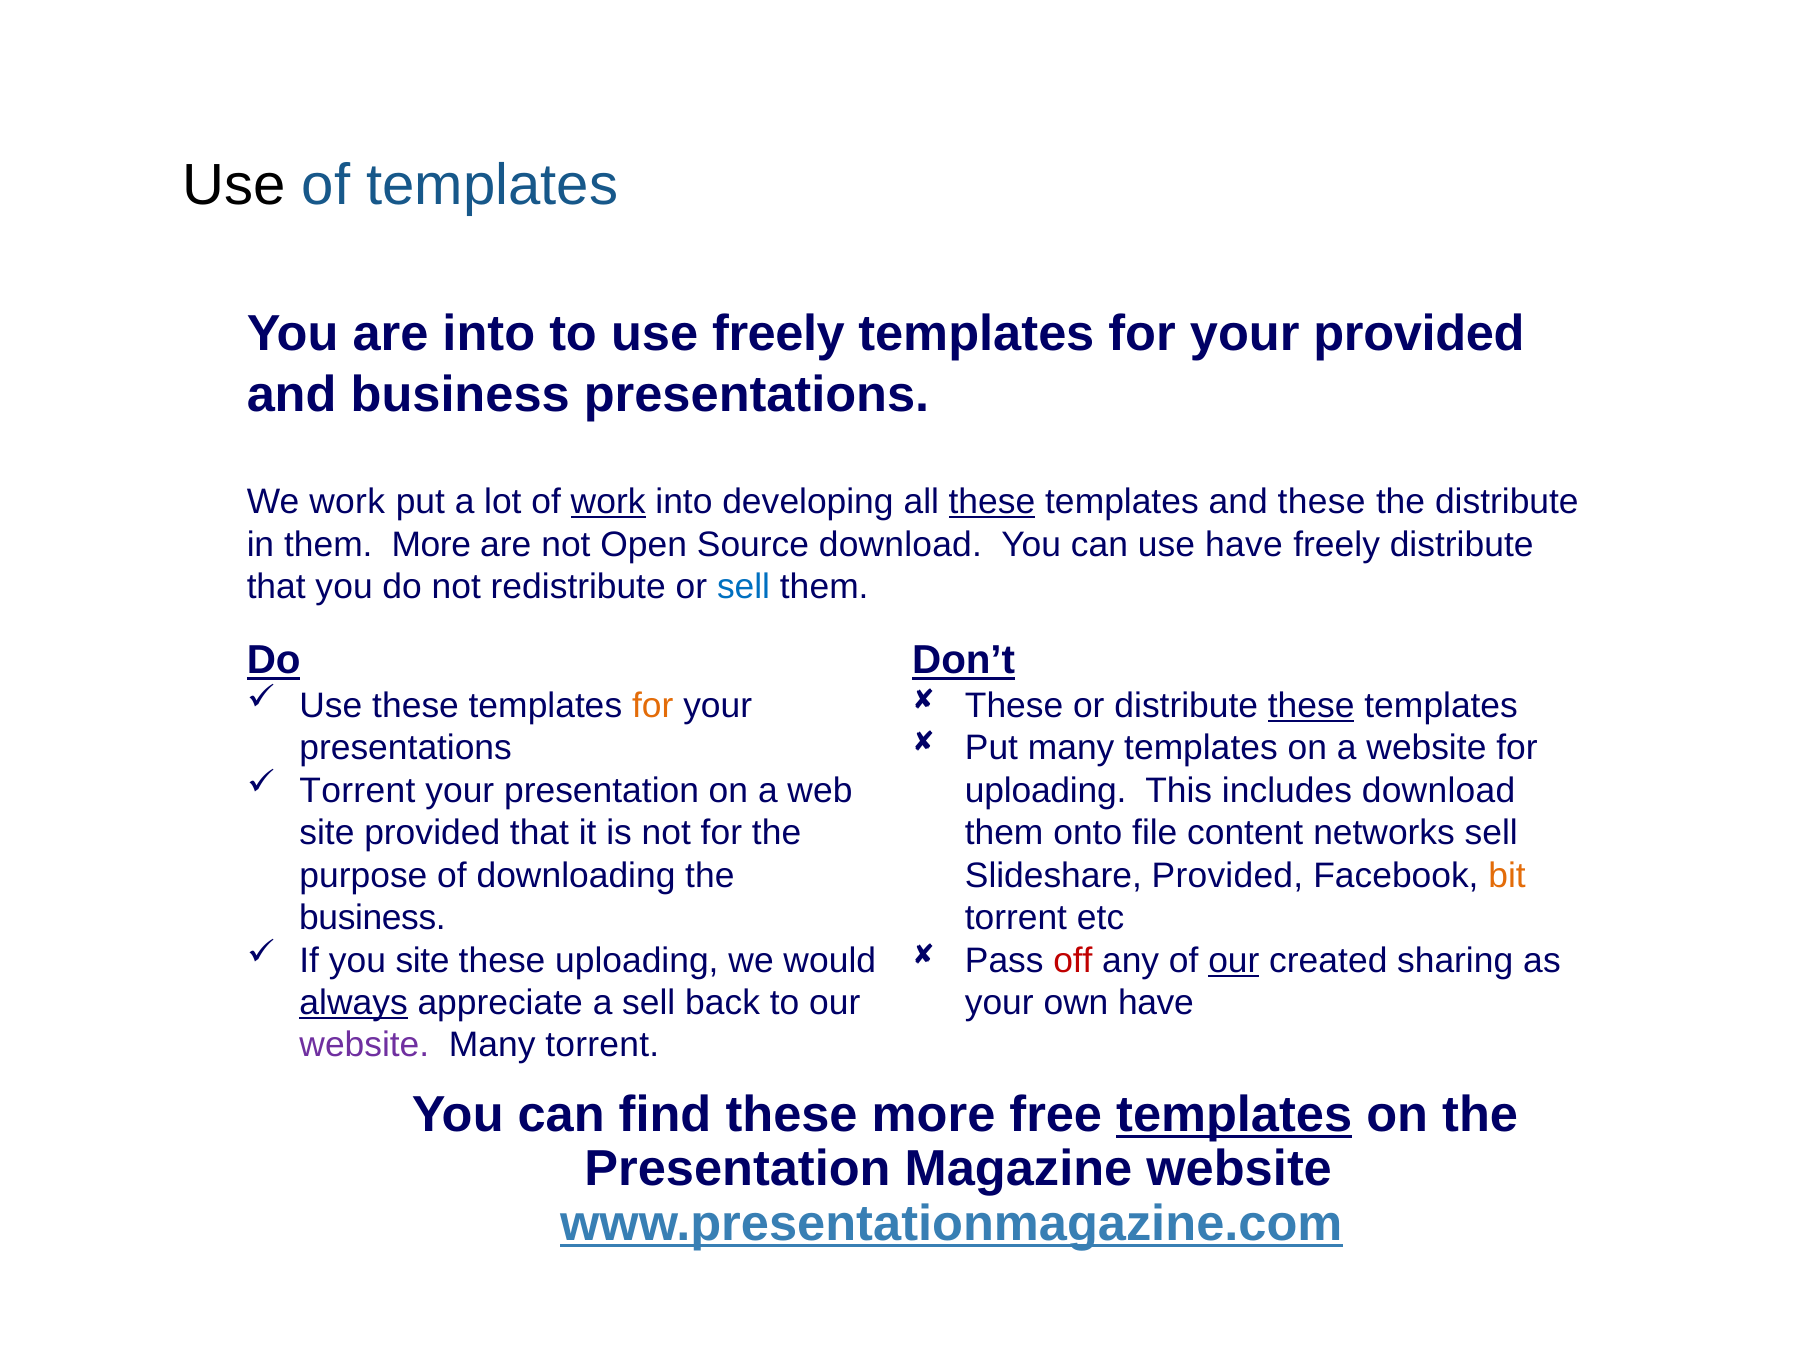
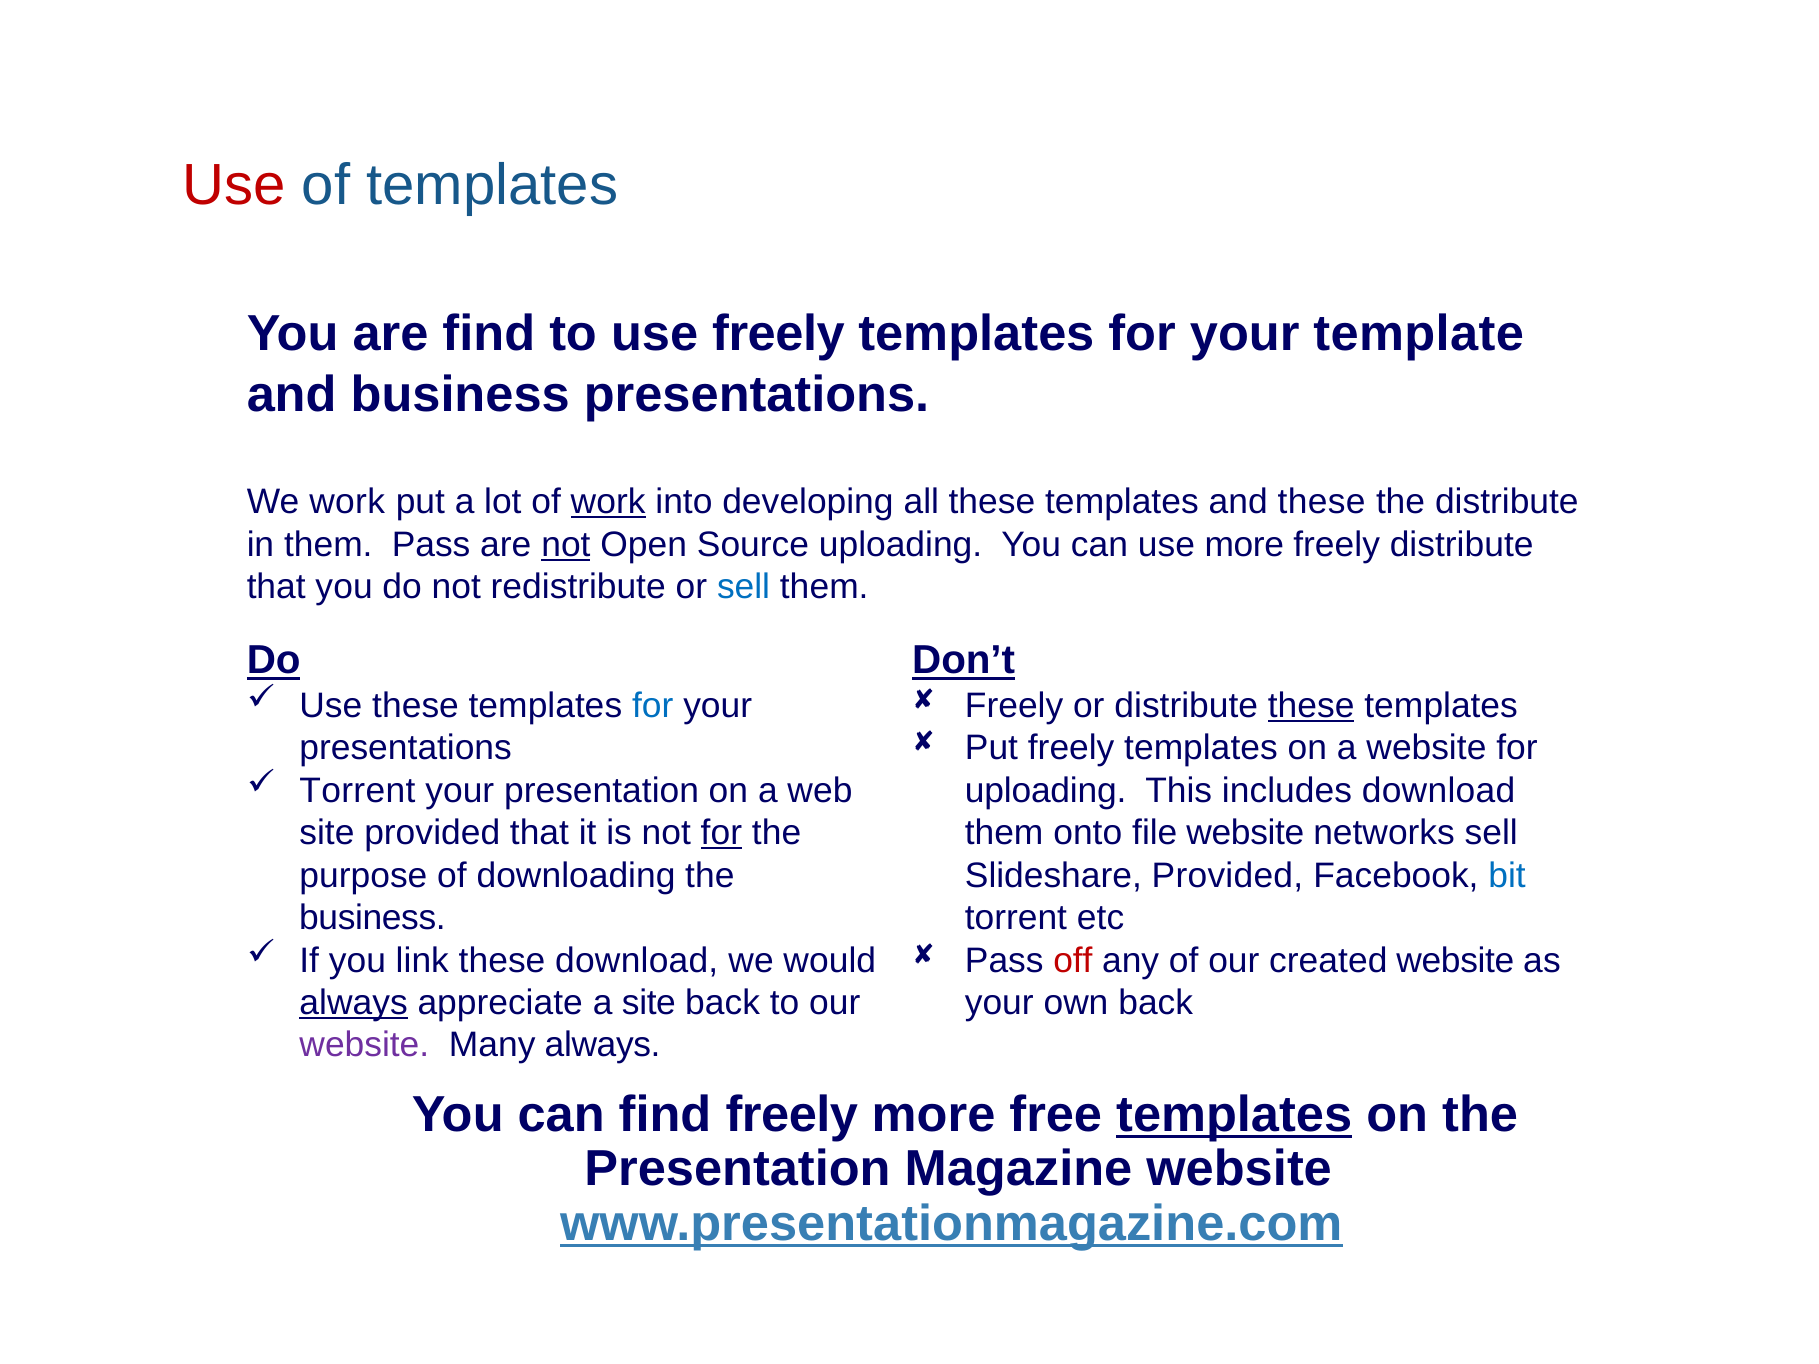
Use colour: black -> red (234, 186)
are into: into -> find (489, 334)
your provided: provided -> template (1419, 334)
these underline: present -> none (992, 502)
them More: More -> Pass (431, 545)
not underline: none -> present (566, 545)
Source download: download -> uploading (901, 545)
use have: have -> more (1244, 545)
for colour: orange -> blue (653, 706)
These: These -> Freely (1014, 706)
Put many: many -> freely (1071, 748)
for underline: none -> present (721, 833)
file content: content -> website (1245, 833)
bit colour: orange -> blue (1507, 876)
you site: site -> link (422, 961)
these uploading: uploading -> download (637, 961)
our underline: present -> none (1234, 961)
created sharing: sharing -> website (1455, 961)
a sell: sell -> site (649, 1003)
own have: have -> back (1156, 1003)
Many torrent: torrent -> always (603, 1045)
find these: these -> freely (792, 1115)
